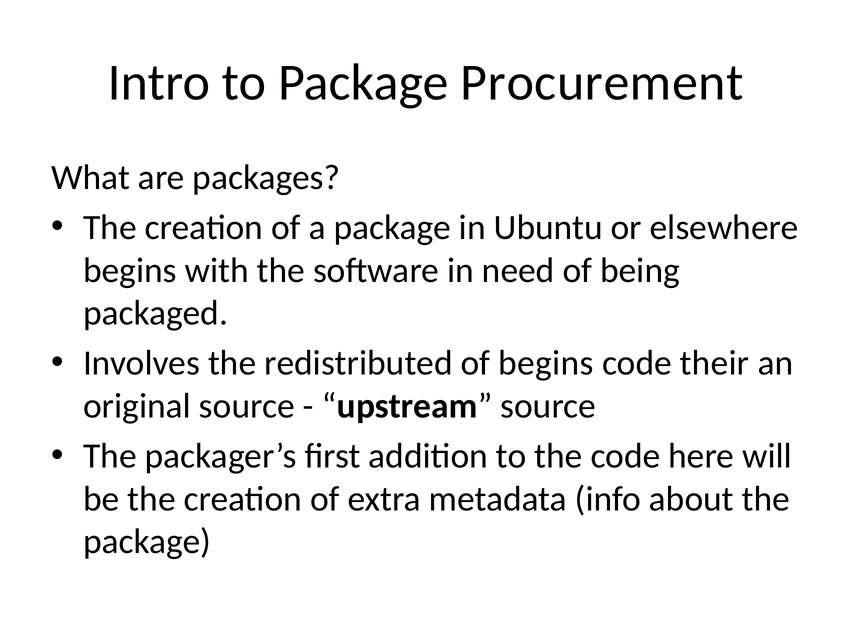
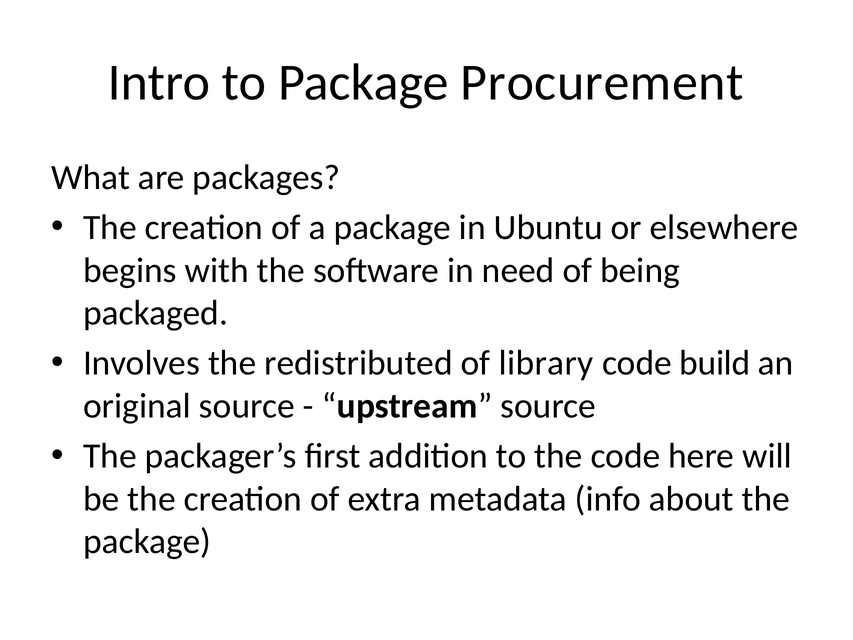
of begins: begins -> library (546, 363)
their: their -> build (715, 363)
